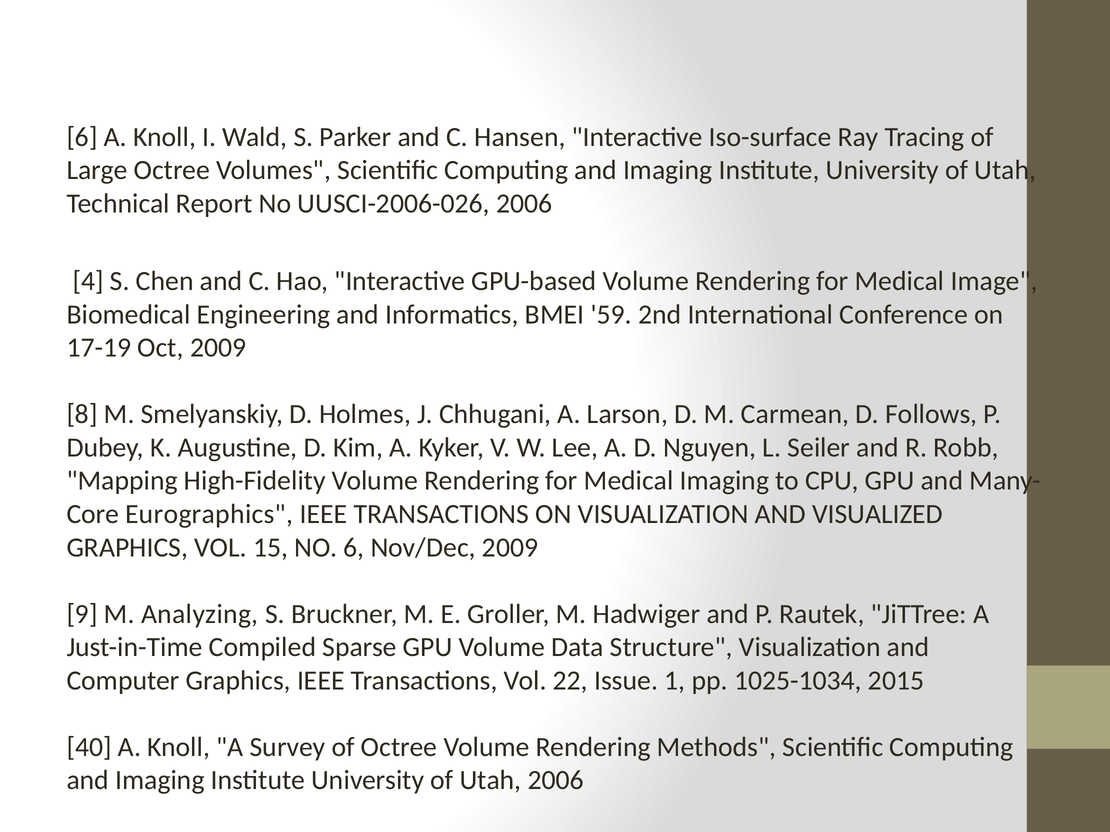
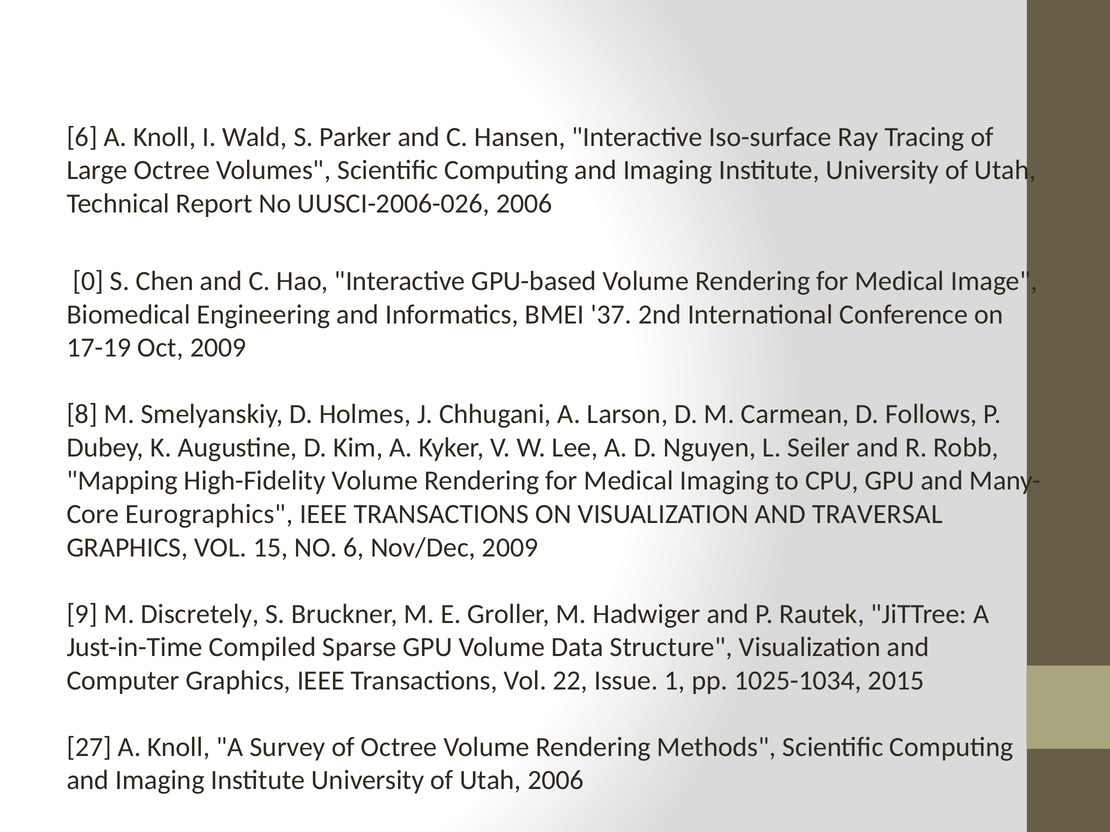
4: 4 -> 0 (88, 281)
59: 59 -> 37 (611, 315)
VISUALIZED: VISUALIZED -> TRAVERSAL (877, 514)
Analyzing: Analyzing -> Discretely (200, 614)
40: 40 -> 27 (89, 747)
